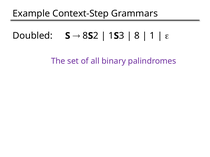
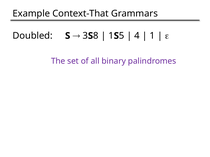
Context-Step: Context-Step -> Context-That (81, 14)
8: 8 -> 3 (85, 36)
2: 2 -> 8 (96, 36)
3: 3 -> 5 (122, 36)
8: 8 -> 4 (137, 36)
